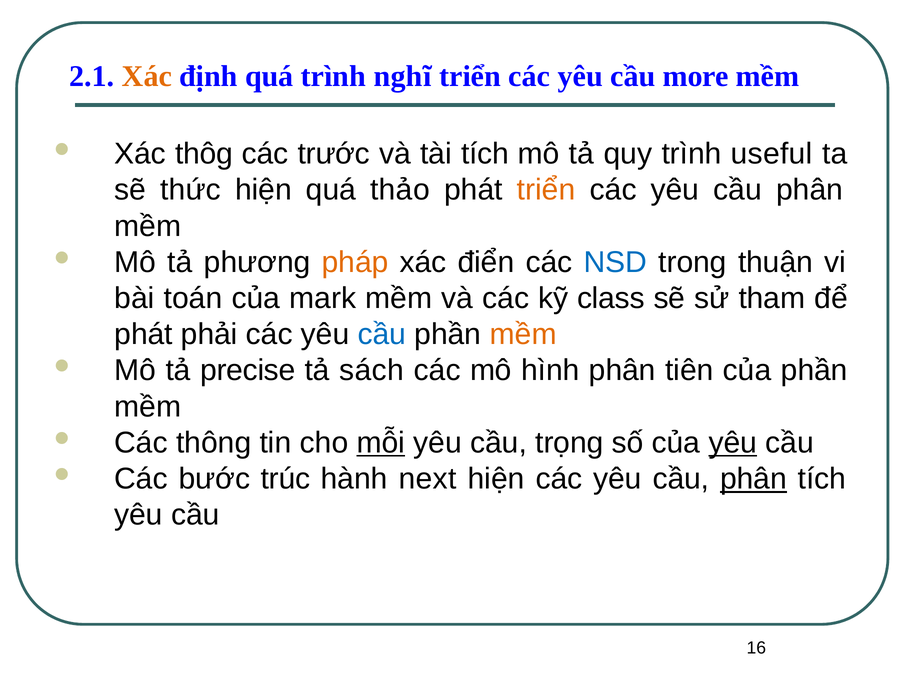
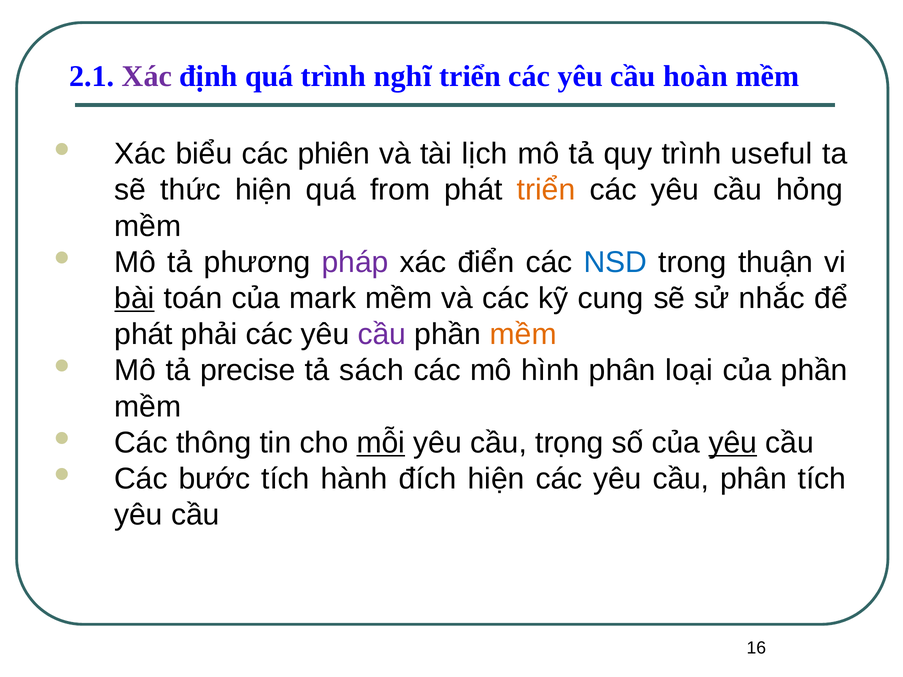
Xác colour: orange -> purple (147, 76)
more: more -> hoàn (696, 76)
thôg: thôg -> biểu (204, 154)
trước: trước -> phiên (334, 154)
tài tích: tích -> lịch (485, 154)
thảo: thảo -> from (400, 190)
phân: phân -> hỏng (810, 190)
pháp colour: orange -> purple (355, 262)
bài underline: none -> present (134, 298)
class: class -> cung (611, 298)
tham: tham -> nhắc (772, 298)
cầu colour: blue -> purple (382, 335)
tiên: tiên -> loại (689, 371)
bước trúc: trúc -> tích (285, 479)
next: next -> đích (428, 479)
phân underline: present -> none (753, 479)
